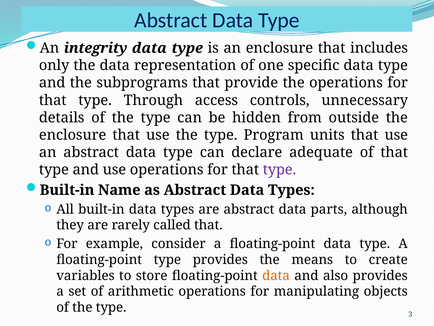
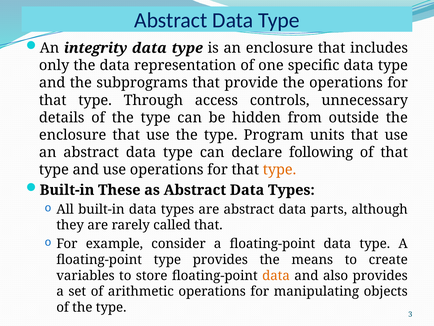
adequate: adequate -> following (321, 152)
type colour: purple -> orange (280, 170)
Name: Name -> These (119, 190)
